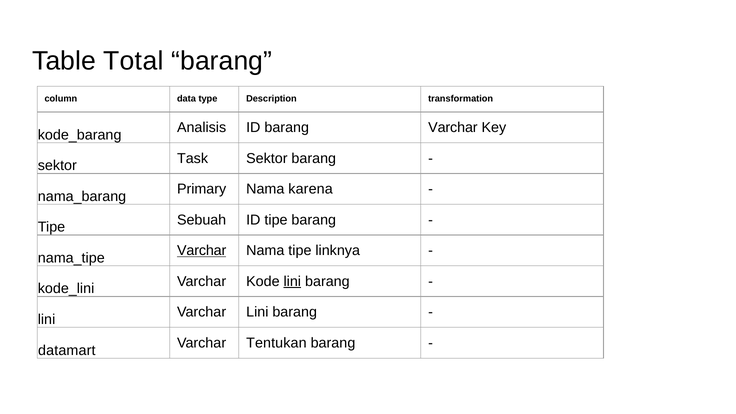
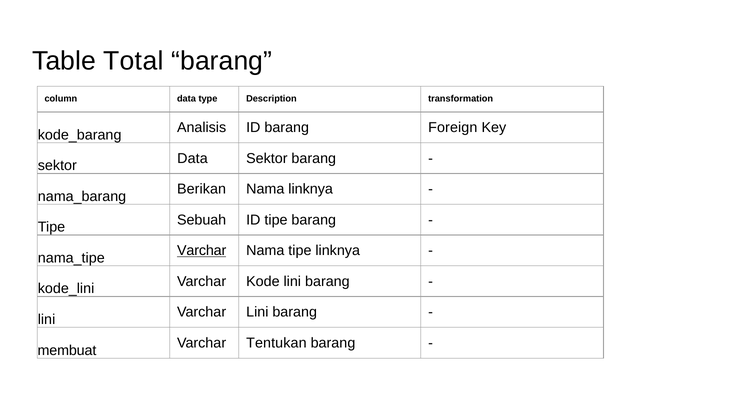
barang Varchar: Varchar -> Foreign (453, 128)
Task: Task -> Data (192, 158)
Primary: Primary -> Berikan (202, 189)
Nama karena: karena -> linknya (311, 189)
lini underline: present -> none (292, 281)
datamart: datamart -> membuat (67, 350)
